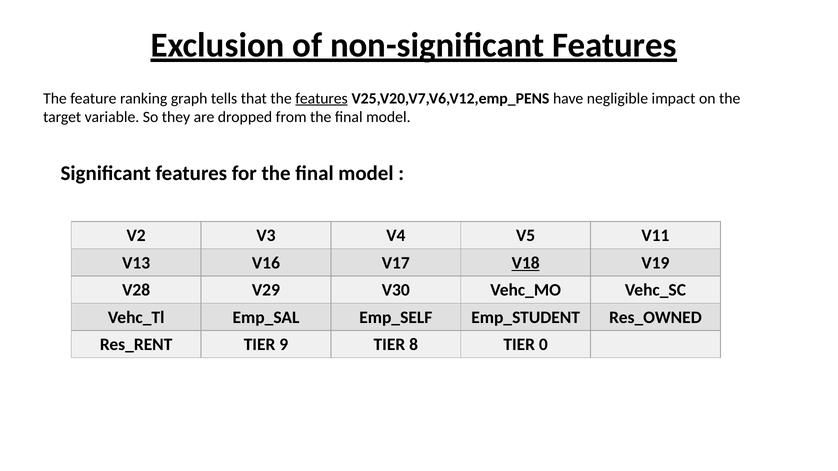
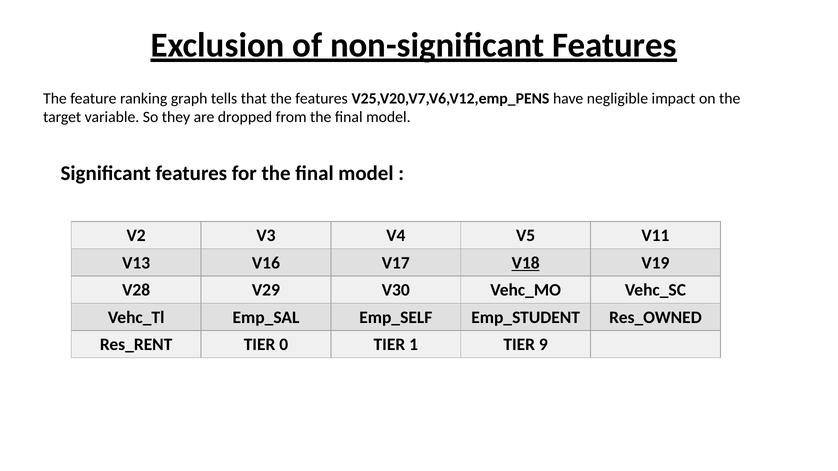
features underline: present -> none (321, 98)
9: 9 -> 0 (284, 345)
8: 8 -> 1 (414, 345)
0: 0 -> 9 (543, 345)
